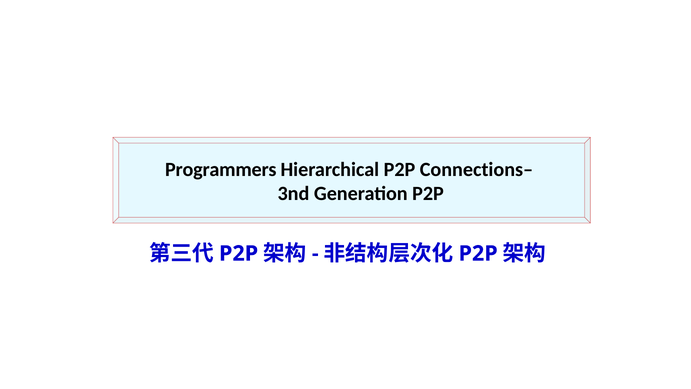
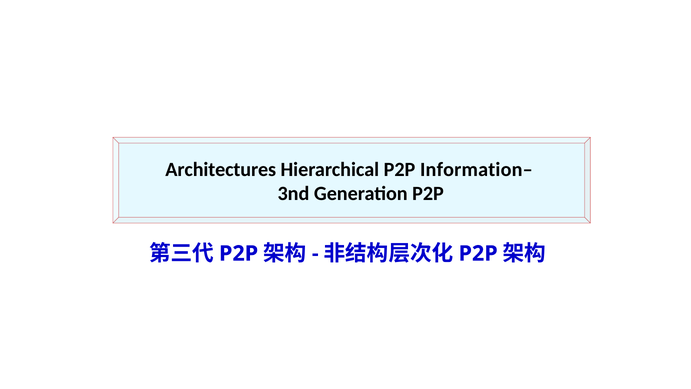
Programmers: Programmers -> Architectures (221, 169)
Connections–: Connections– -> Information– (476, 169)
